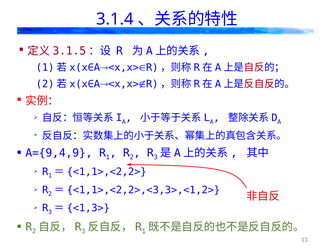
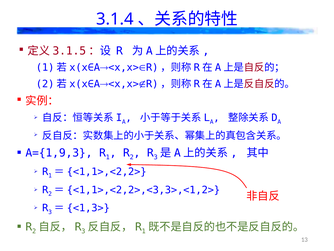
A={9,4,9: A={9,4,9 -> A={1,9,3 (59, 153)
